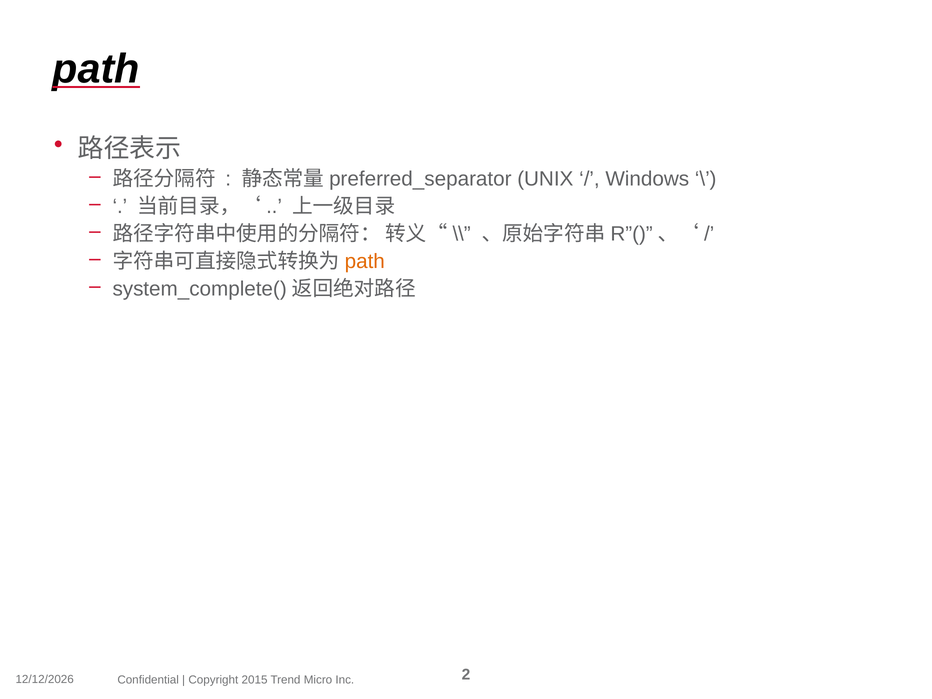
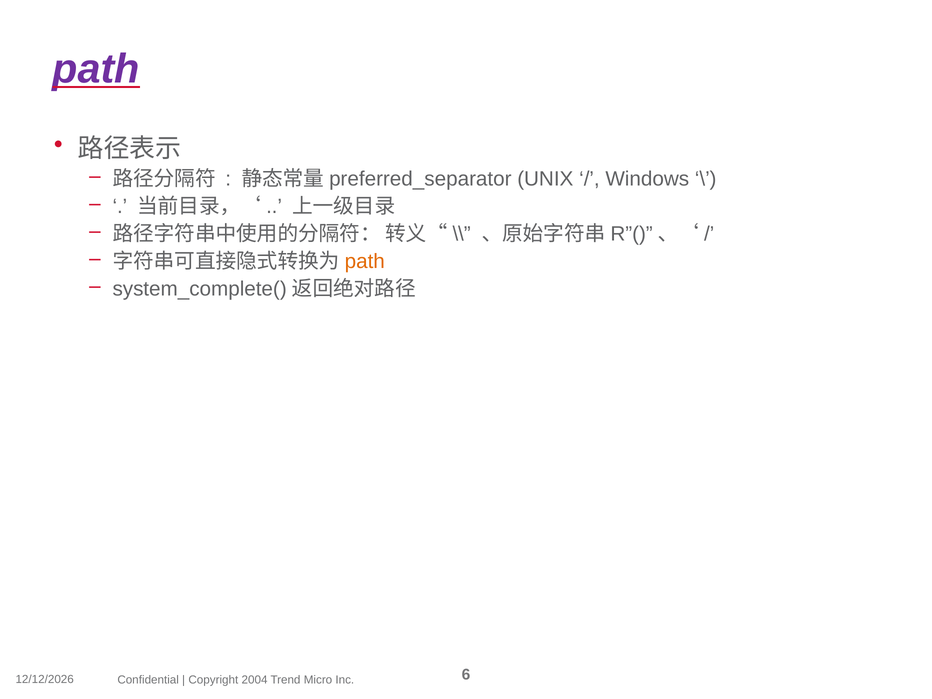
path colour: black -> purple (96, 69)
2: 2 -> 6 (466, 675)
2015: 2015 -> 2004 (255, 680)
